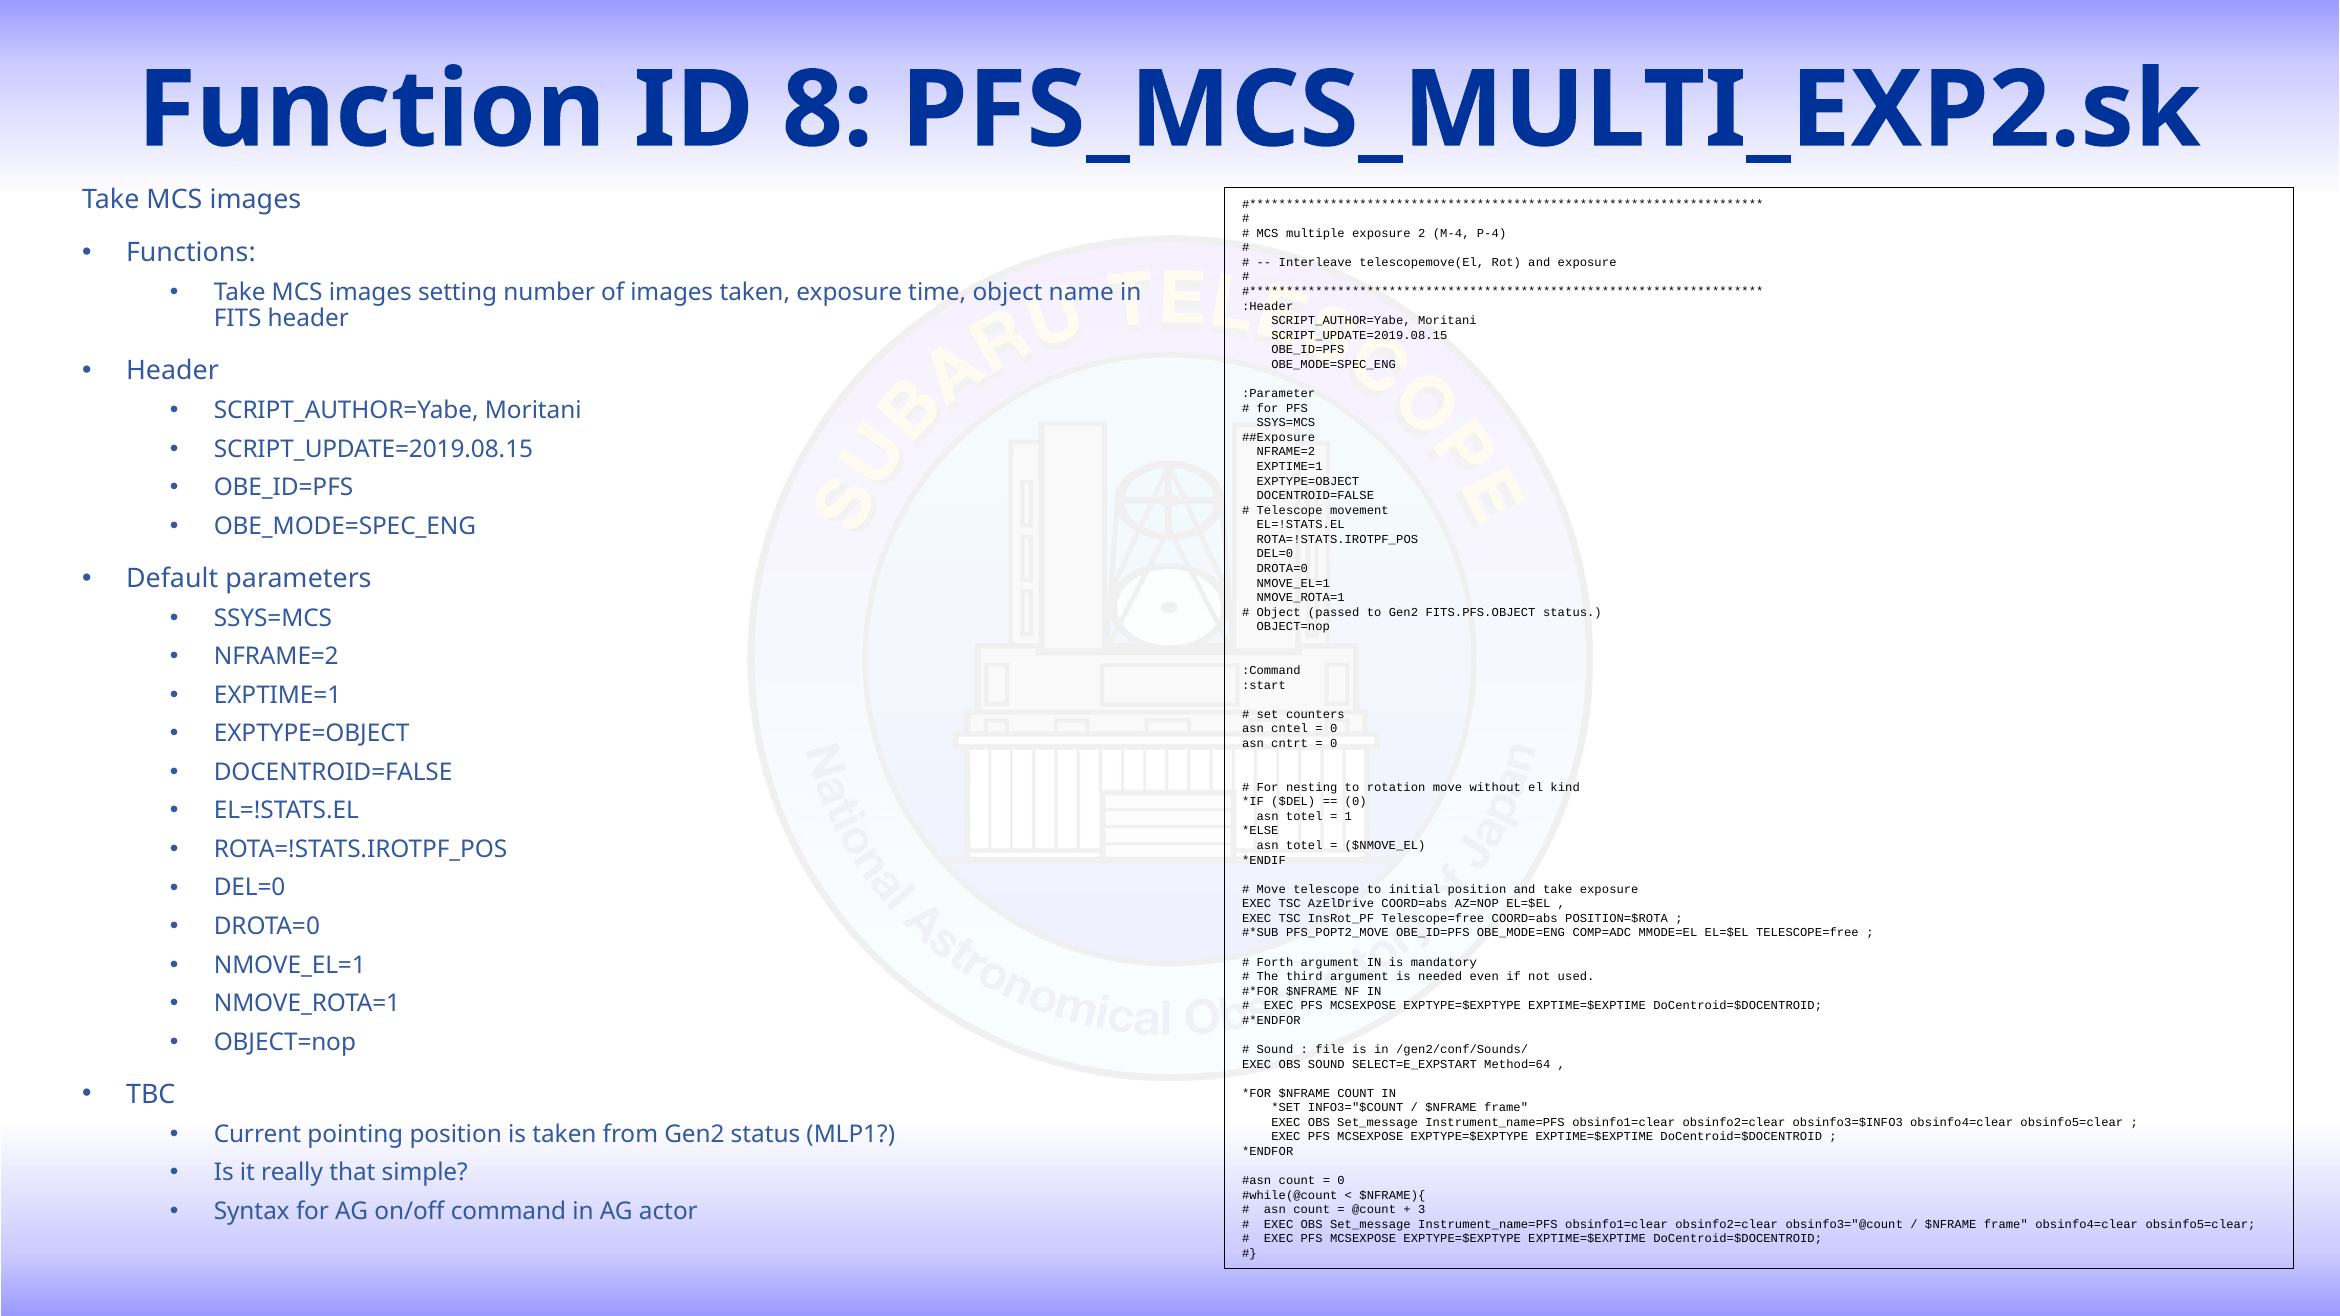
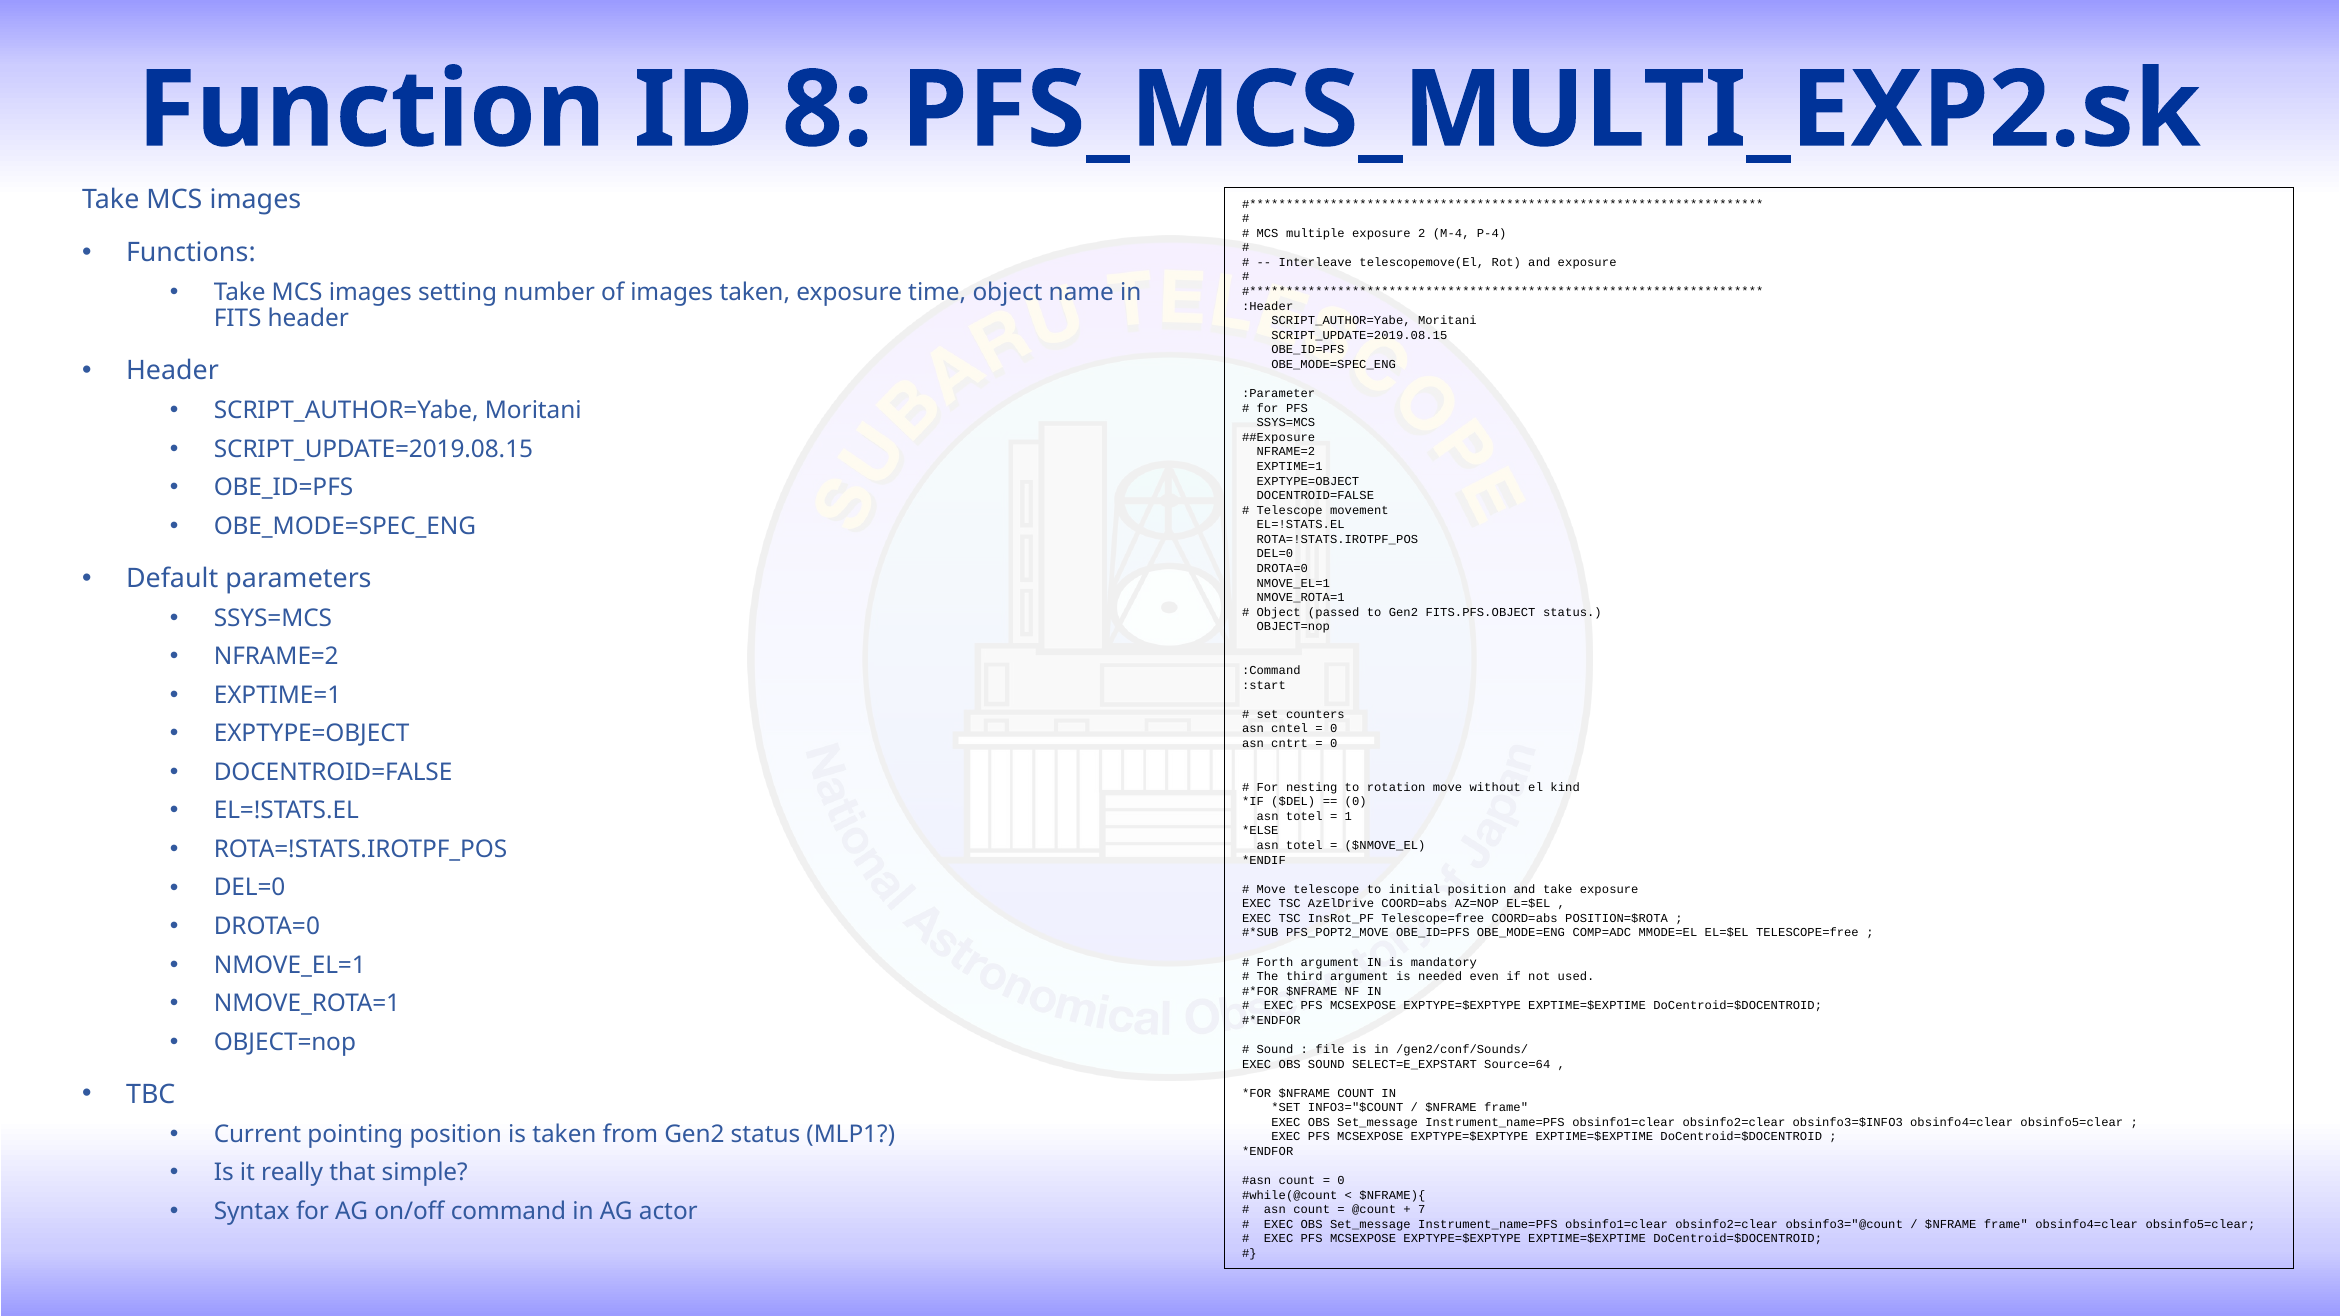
Method=64: Method=64 -> Source=64 (1517, 1064)
3: 3 -> 7 (1422, 1210)
